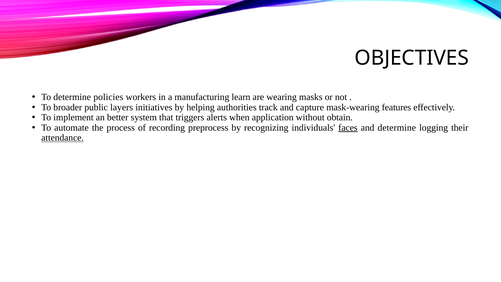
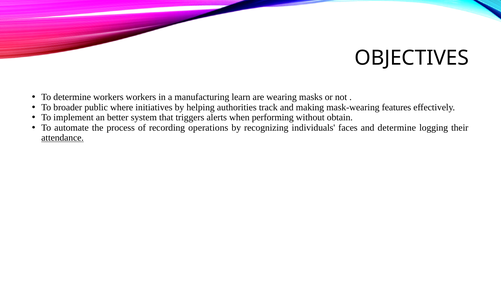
determine policies: policies -> workers (108, 97)
layers: layers -> where (122, 107)
capture: capture -> making (310, 107)
application: application -> performing (273, 117)
preprocess: preprocess -> operations (208, 128)
faces underline: present -> none (348, 128)
